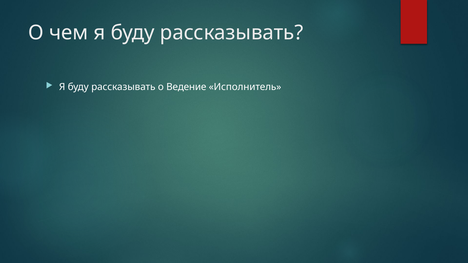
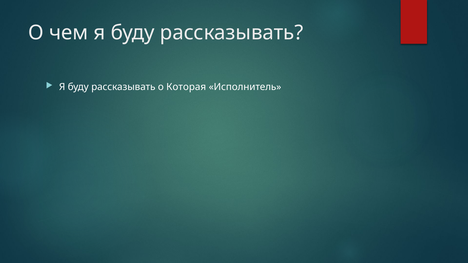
Ведение: Ведение -> Которая (186, 87)
